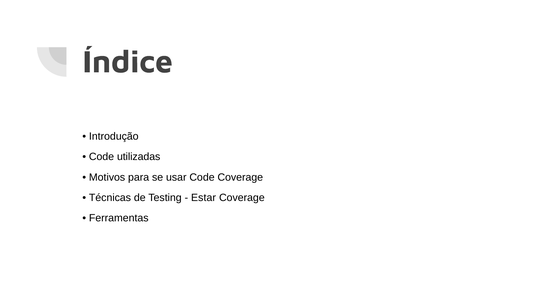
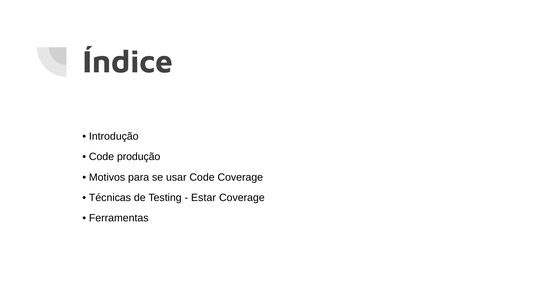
utilizadas: utilizadas -> produção (139, 157)
